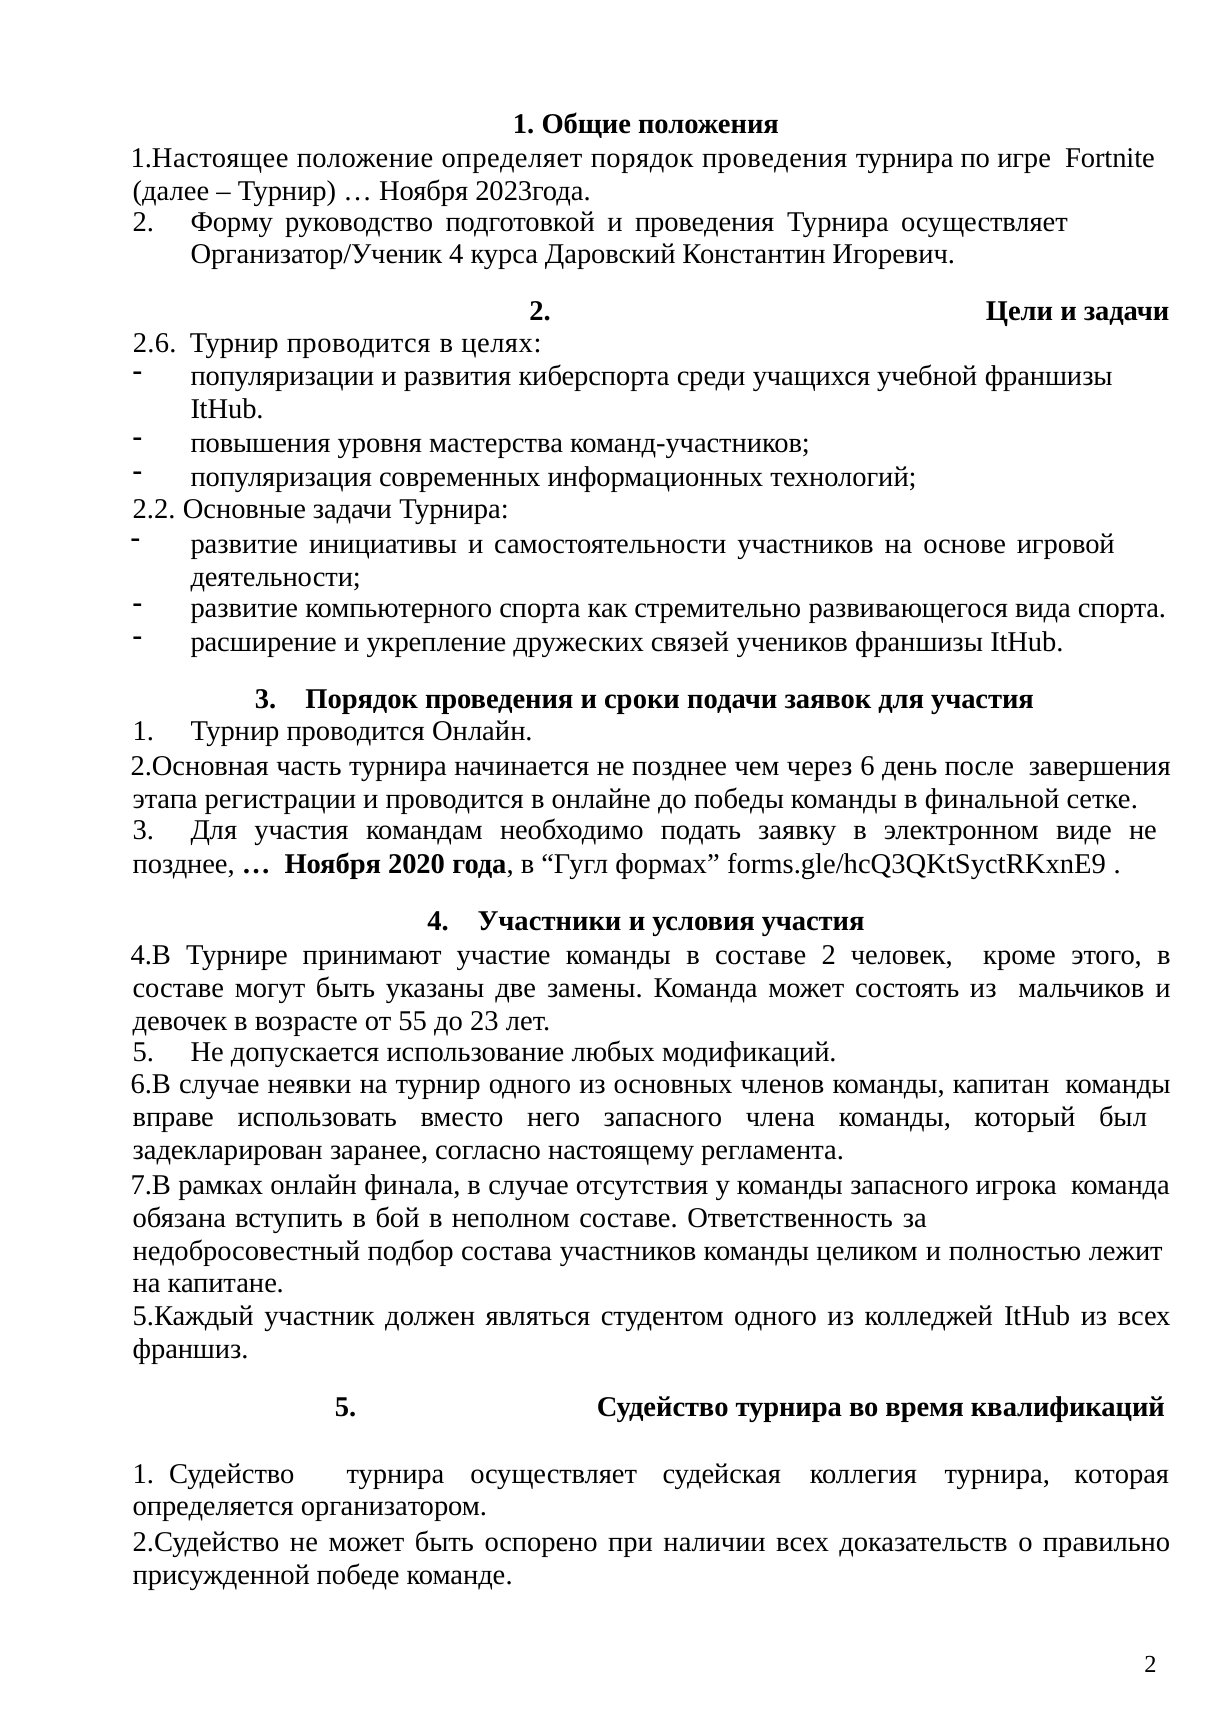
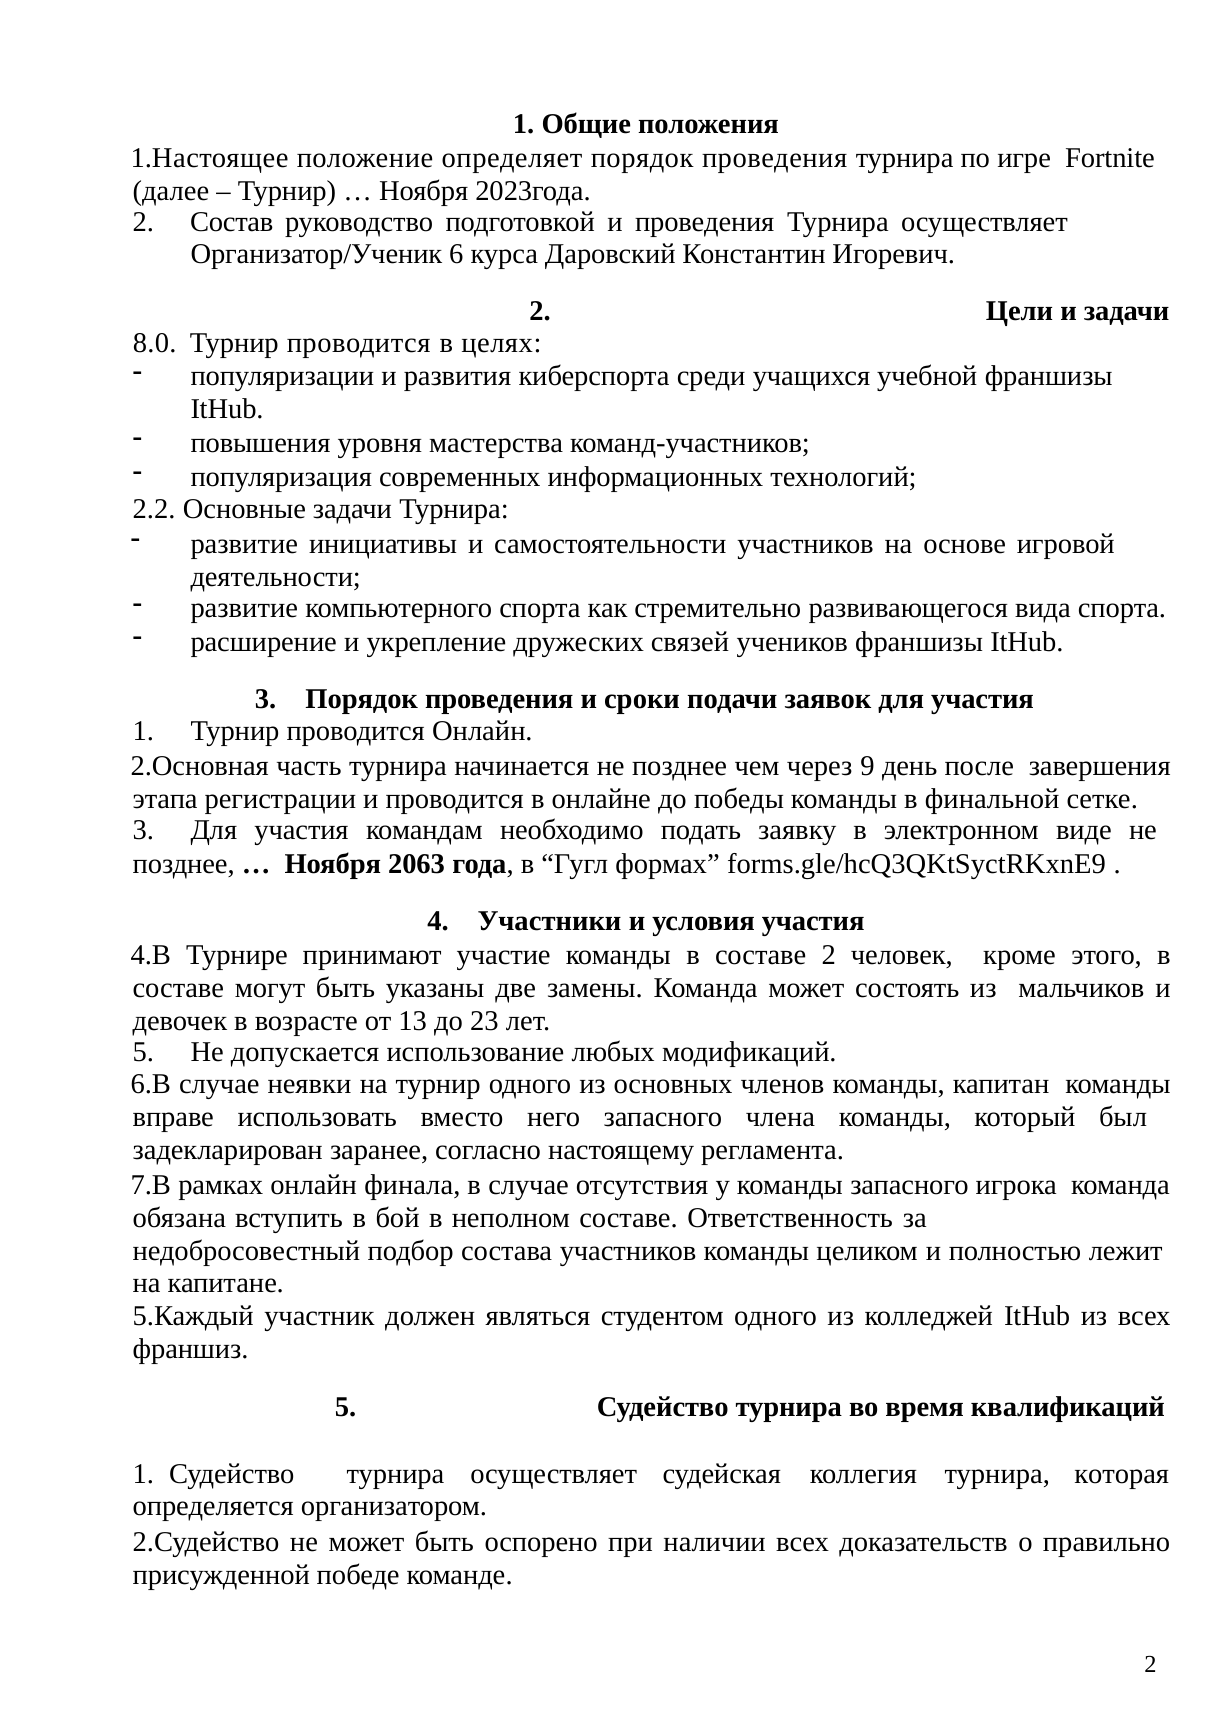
Форму: Форму -> Состав (232, 222)
Организатор/Ученик 4: 4 -> 6 (456, 254)
2.6: 2.6 -> 8.0 (155, 343)
6: 6 -> 9 (867, 766)
2020: 2020 -> 2063 (417, 863)
55: 55 -> 13 (413, 1020)
